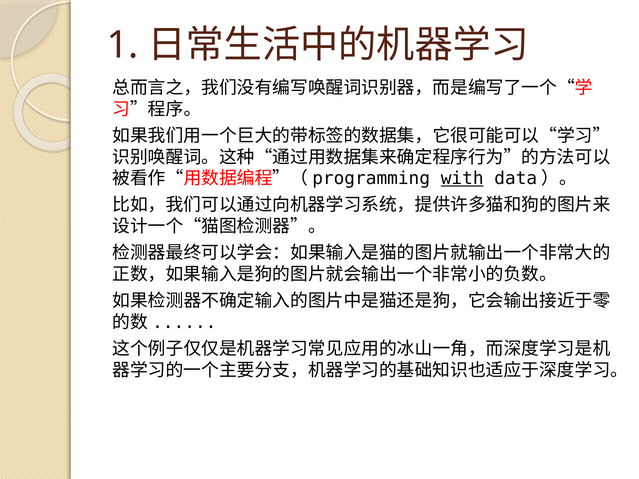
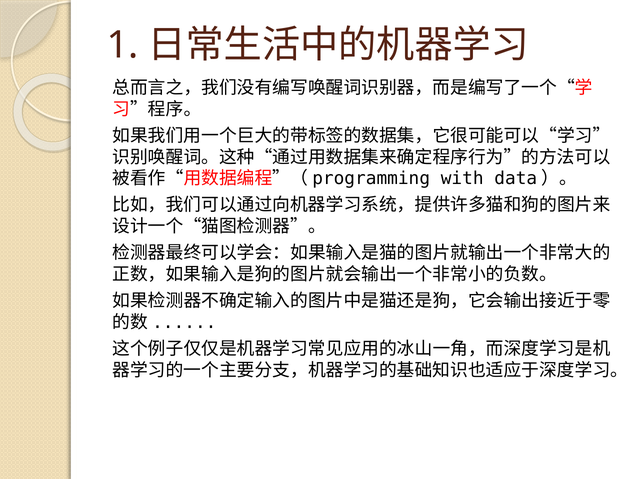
with underline: present -> none (462, 179)
